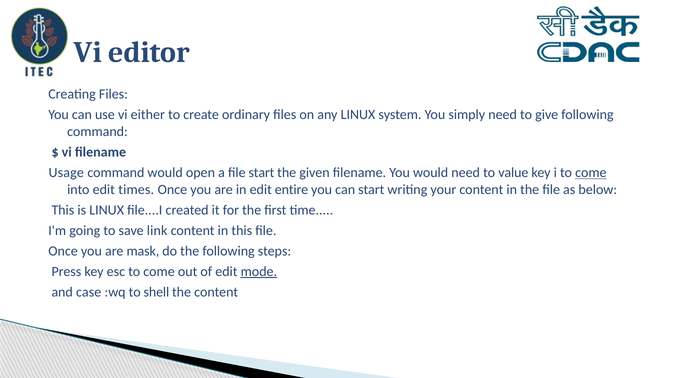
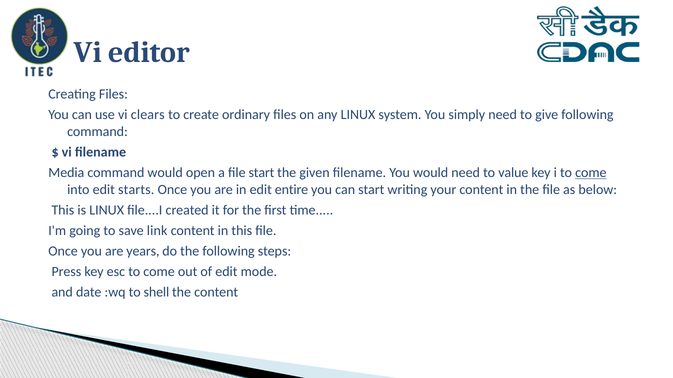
either: either -> clears (148, 115)
Usage: Usage -> Media (66, 173)
times: times -> starts (136, 190)
mask: mask -> years (143, 251)
mode underline: present -> none (259, 272)
case: case -> date (89, 293)
